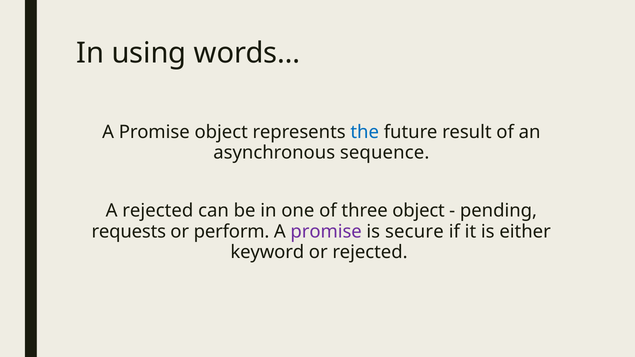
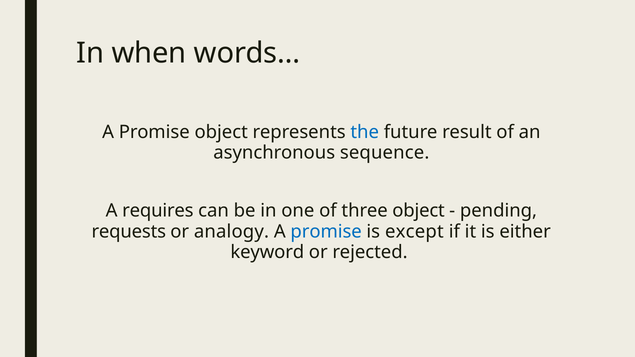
using: using -> when (149, 53)
A rejected: rejected -> requires (158, 211)
perform: perform -> analogy (231, 232)
promise colour: purple -> blue (326, 232)
secure: secure -> except (414, 232)
